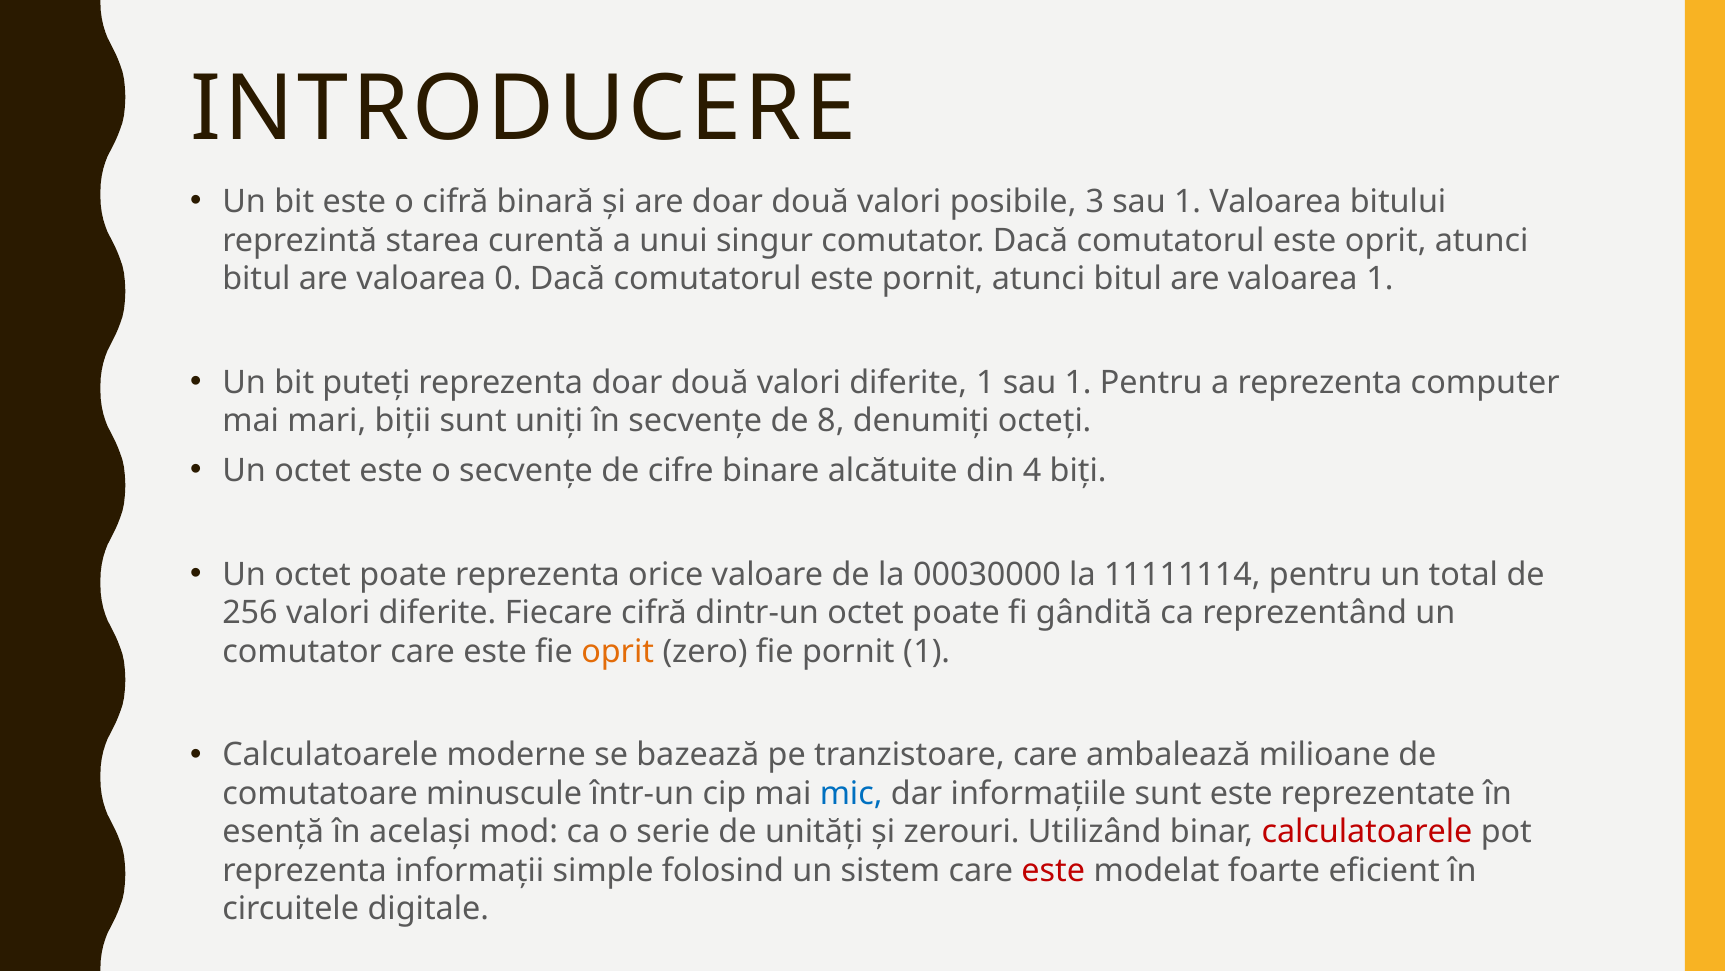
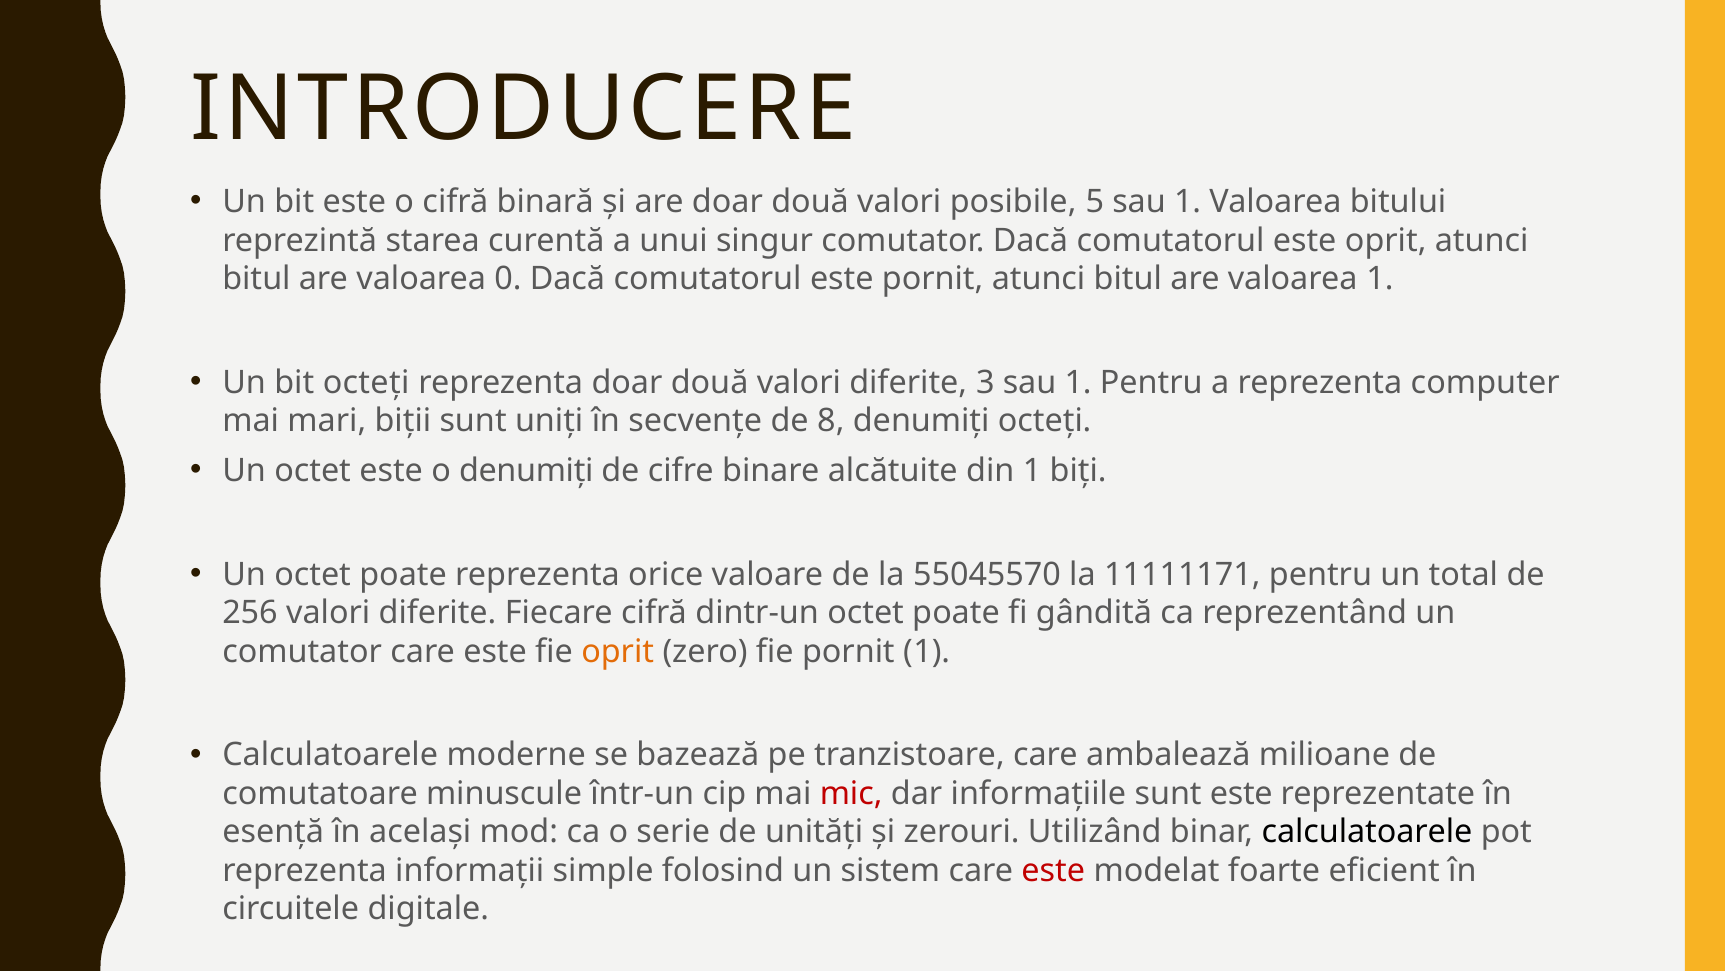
3: 3 -> 5 (1095, 202)
bit puteți: puteți -> octeți (366, 382)
diferite 1: 1 -> 3 (985, 382)
o secvențe: secvențe -> denumiți (526, 471)
din 4: 4 -> 1 (1032, 471)
00030000: 00030000 -> 55045570 (987, 574)
11111114: 11111114 -> 11111171 (1182, 574)
mic colour: blue -> red (851, 793)
calculatoarele colour: red -> black (1367, 832)
